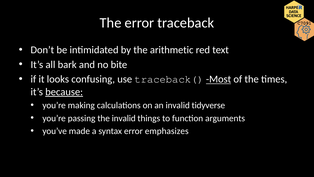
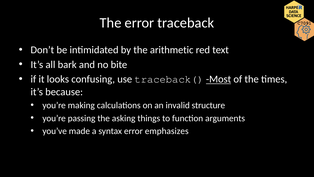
because underline: present -> none (64, 92)
tidyverse: tidyverse -> structure (208, 105)
the invalid: invalid -> asking (124, 118)
